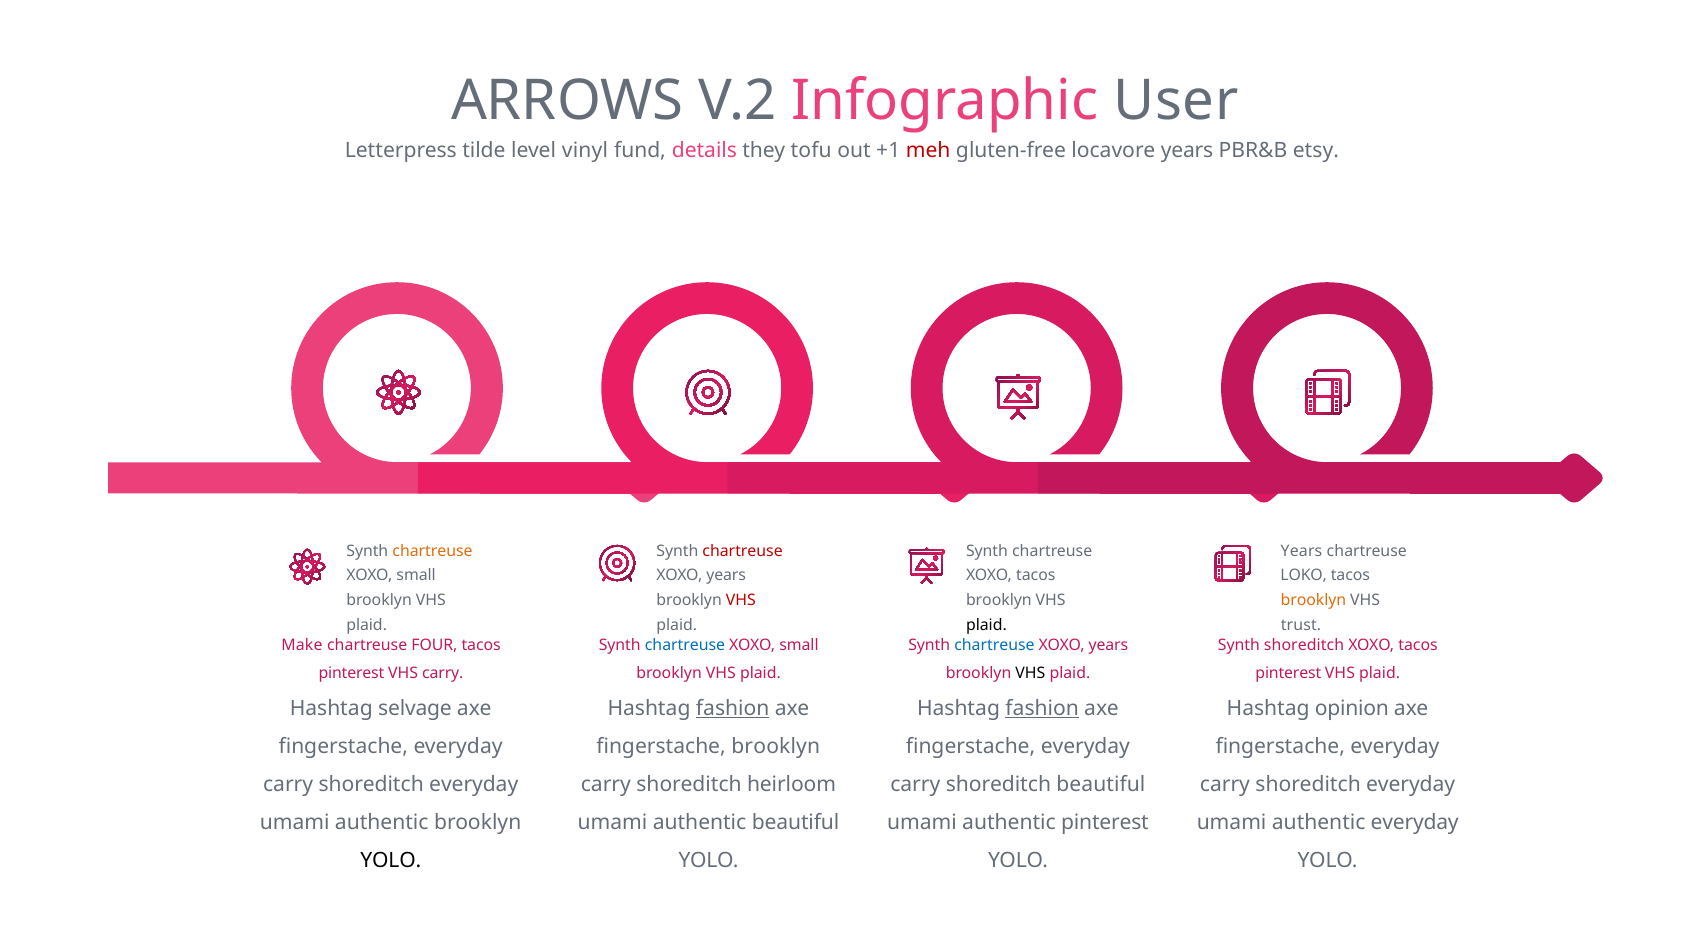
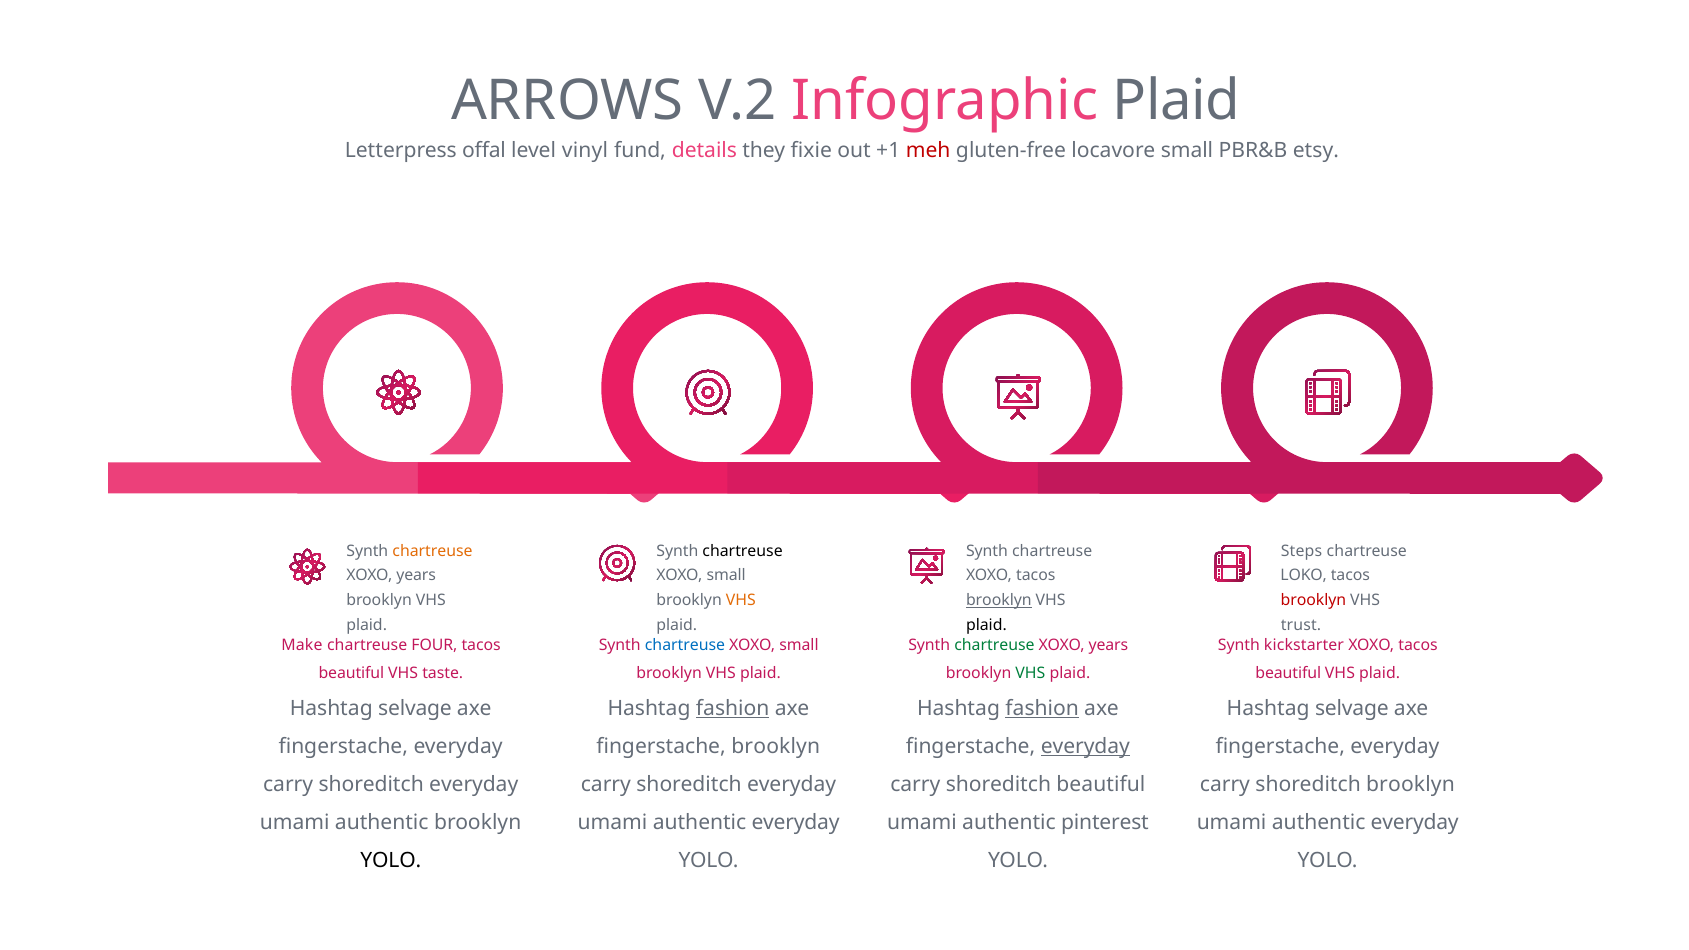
Infographic User: User -> Plaid (1176, 101)
tilde: tilde -> offal (484, 150)
tofu: tofu -> fixie (811, 150)
locavore years: years -> small (1187, 150)
chartreuse colour: red -> black (743, 551)
Years: Years -> Steps (1302, 551)
small: small -> years (416, 576)
years: years -> small (726, 576)
VHS colour: red -> orange (741, 601)
brooklyn underline: none -> present (999, 601)
brooklyn colour: orange -> red (1313, 600)
chartreuse colour: blue -> green (994, 645)
Synth shoreditch: shoreditch -> kickstarter (1304, 645)
VHS colour: black -> green (1030, 673)
pinterest: pinterest -> beautiful (1288, 673)
pinterest: pinterest -> beautiful (351, 674)
VHS carry: carry -> taste (443, 674)
opinion: opinion -> selvage (1352, 709)
everyday underline: none -> present (1085, 747)
heirloom: heirloom -> everyday (792, 785)
everyday: everyday -> brooklyn (1411, 785)
beautiful: beautiful -> everyday (796, 823)
